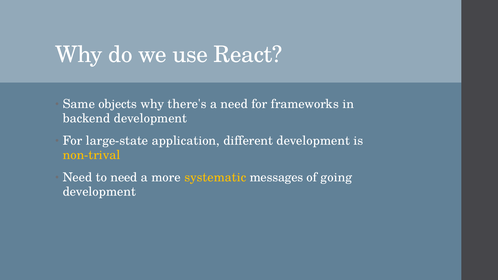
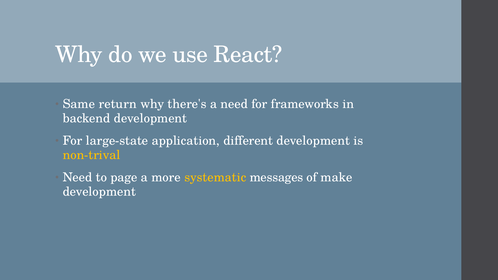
objects: objects -> return (118, 104)
to need: need -> page (124, 178)
going: going -> make (336, 178)
